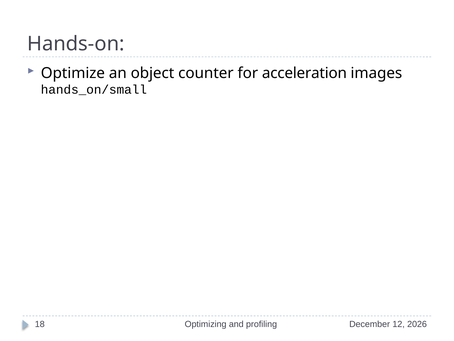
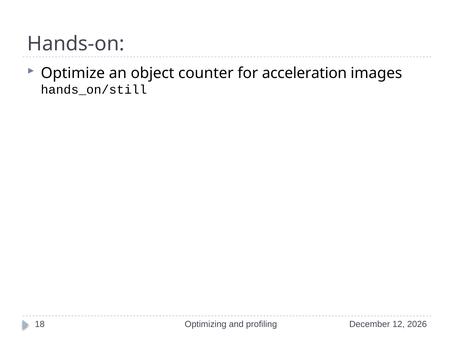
hands_on/small: hands_on/small -> hands_on/still (94, 89)
